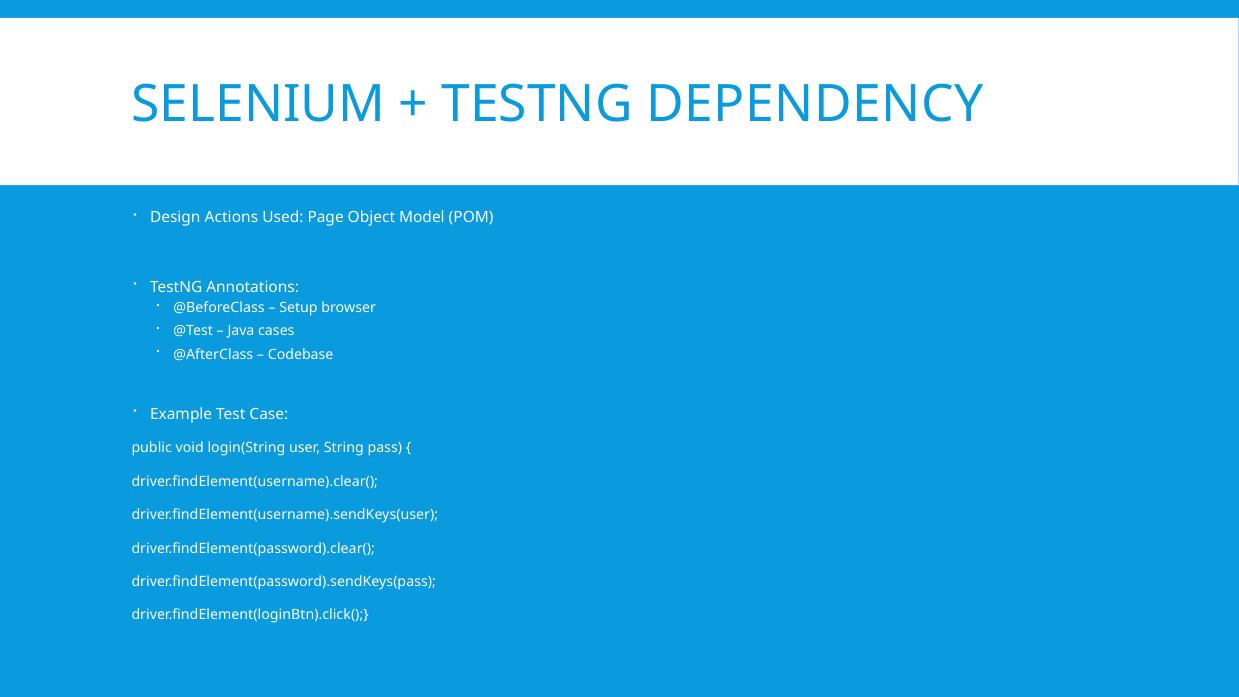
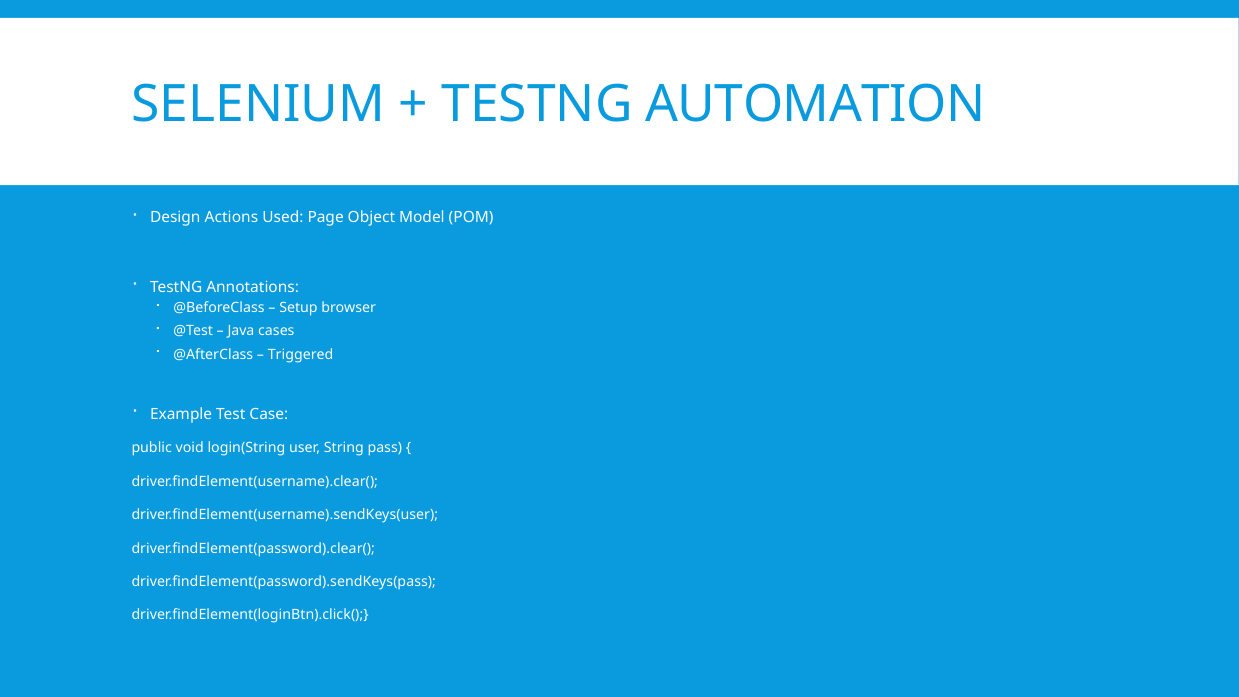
DEPENDENCY: DEPENDENCY -> AUTOMATION (816, 104)
Codebase: Codebase -> Triggered (301, 354)
